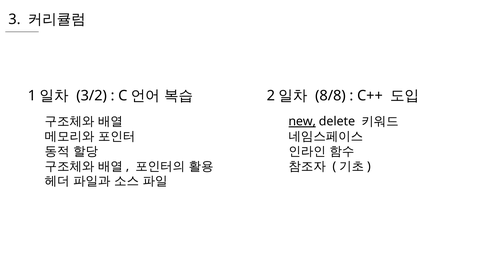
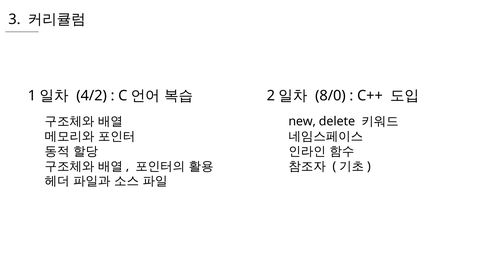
3/2: 3/2 -> 4/2 (92, 96)
8/8: 8/8 -> 8/0 (330, 96)
new underline: present -> none (302, 121)
